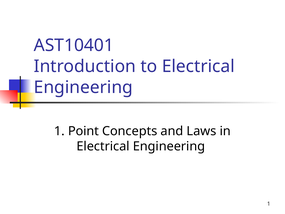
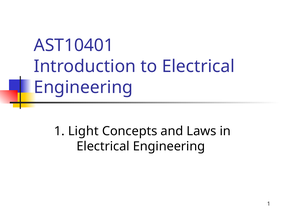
Point: Point -> Light (83, 131)
